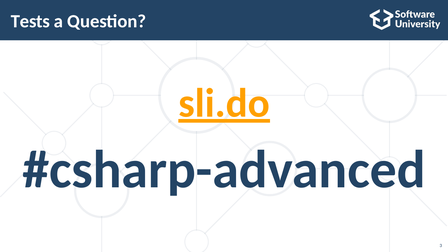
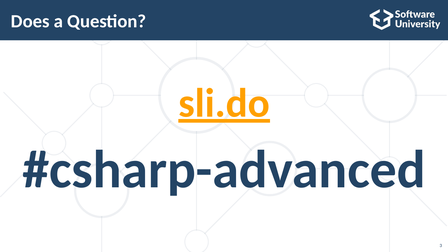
Tests: Tests -> Does (30, 21)
